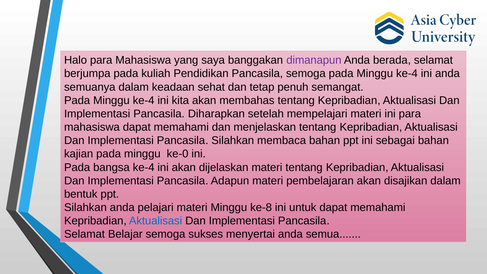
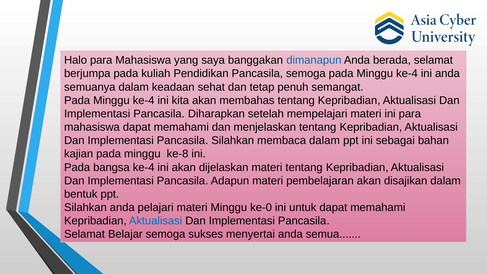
dimanapun colour: purple -> blue (314, 60)
membaca bahan: bahan -> dalam (325, 141)
ke-0: ke-0 -> ke-8 (178, 154)
ke-8: ke-8 -> ke-0 (261, 207)
